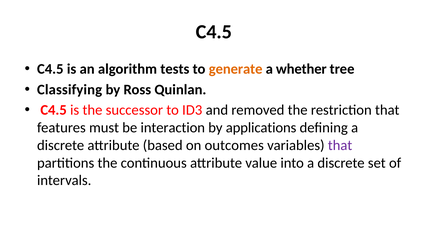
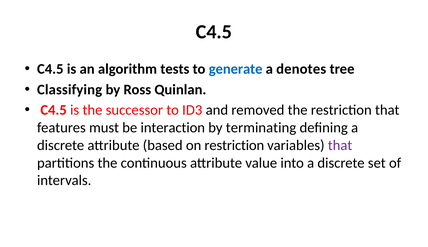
generate colour: orange -> blue (236, 69)
whether: whether -> denotes (301, 69)
applications: applications -> terminating (261, 128)
on outcomes: outcomes -> restriction (234, 145)
